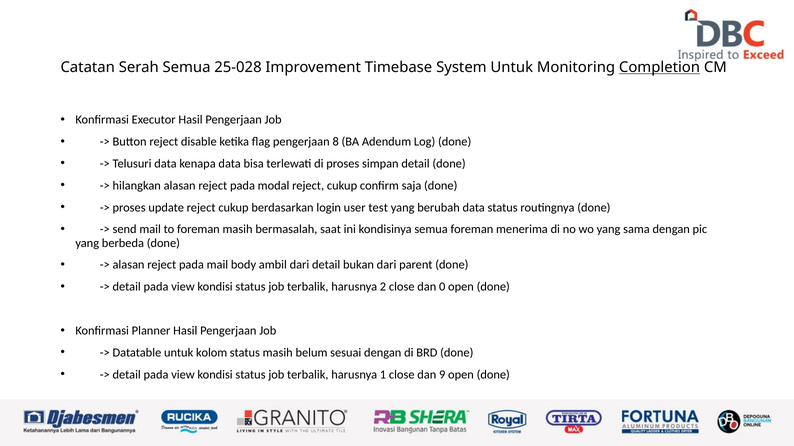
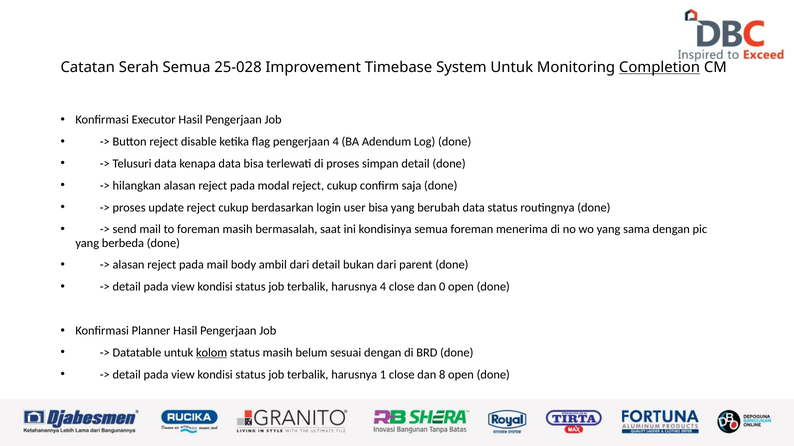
pengerjaan 8: 8 -> 4 (336, 142)
user test: test -> bisa (378, 208)
harusnya 2: 2 -> 4 (383, 287)
kolom underline: none -> present (212, 353)
9: 9 -> 8 (442, 375)
